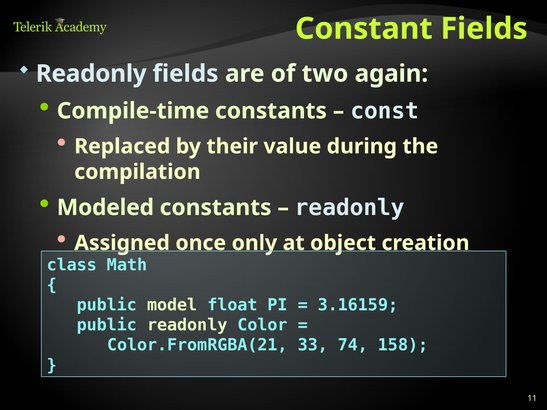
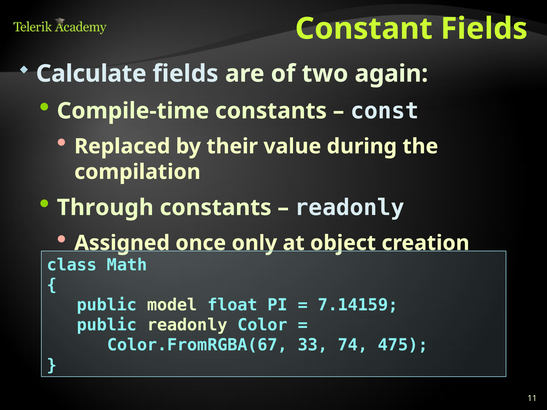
Readonly: Readonly -> Calculate (91, 74)
Modeled: Modeled -> Through (105, 208)
3.16159: 3.16159 -> 7.14159 (358, 305)
Color.FromRGBA(21: Color.FromRGBA(21 -> Color.FromRGBA(67 (197, 345)
158: 158 -> 475 (403, 345)
